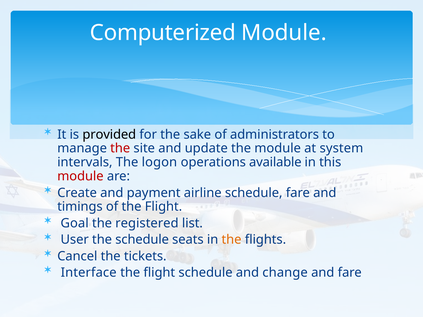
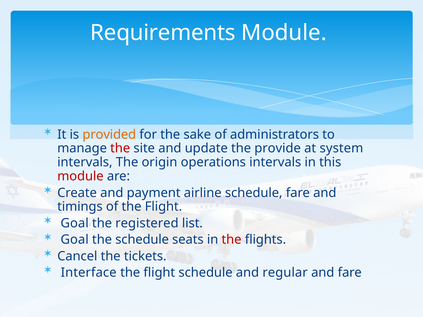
Computerized: Computerized -> Requirements (163, 33)
provided colour: black -> orange (109, 135)
the module: module -> provide (278, 148)
logon: logon -> origin (159, 162)
operations available: available -> intervals (275, 162)
User: User -> Goal (75, 240)
the colour: orange -> red (232, 240)
change: change -> regular (285, 273)
